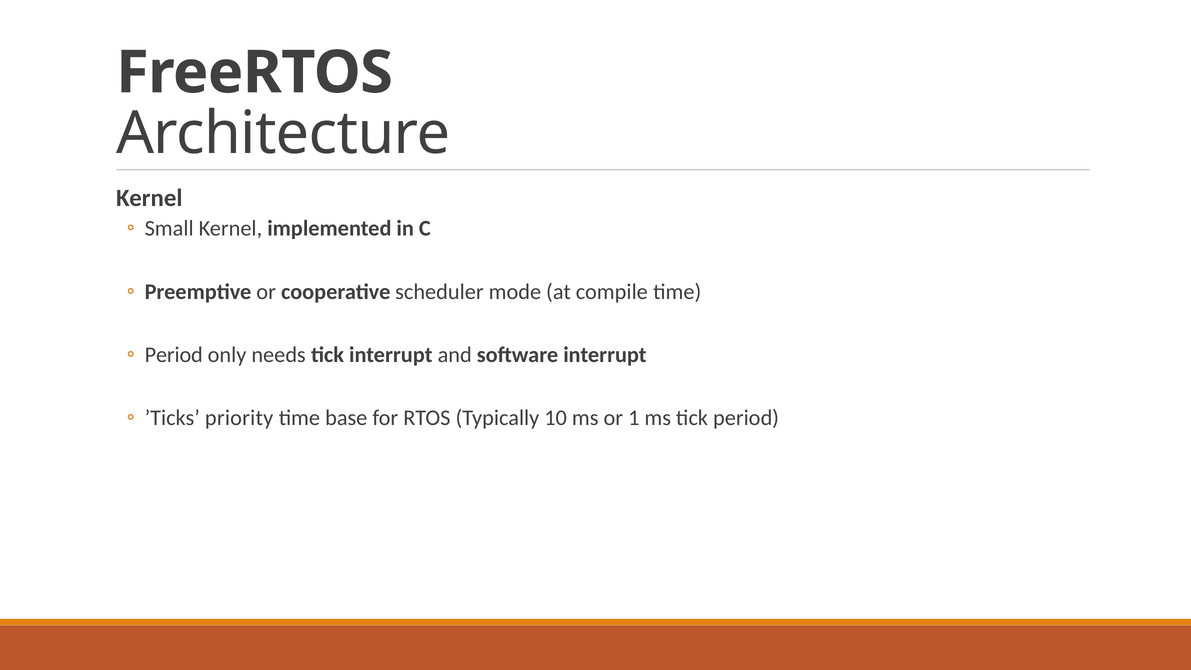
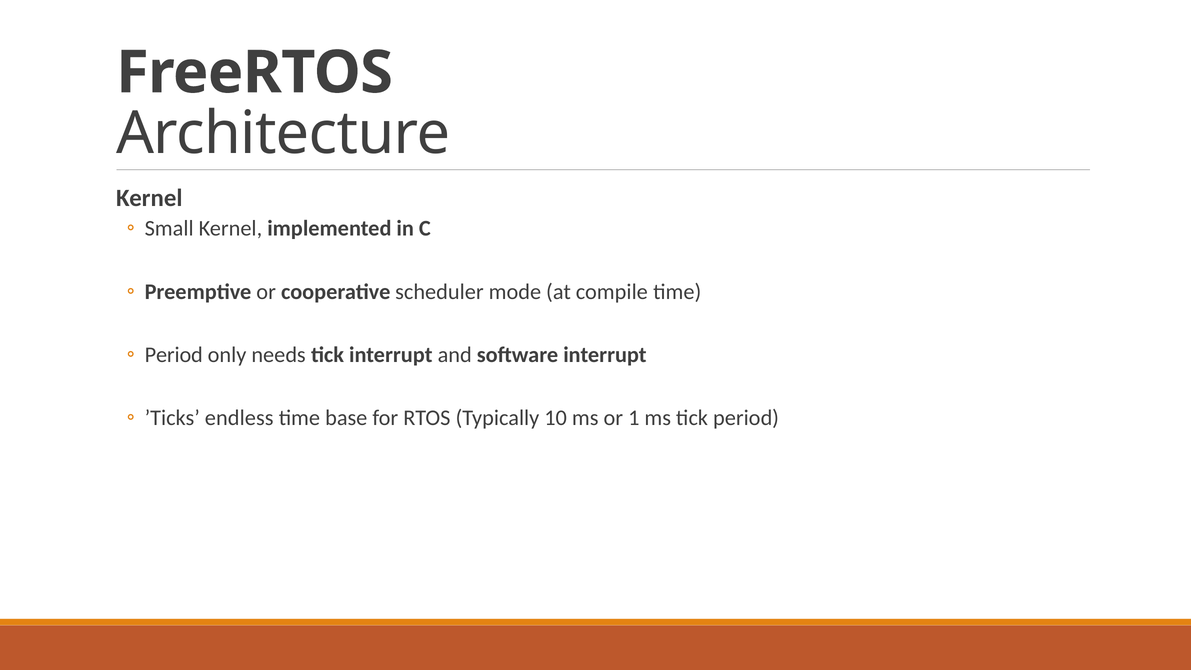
priority: priority -> endless (239, 418)
